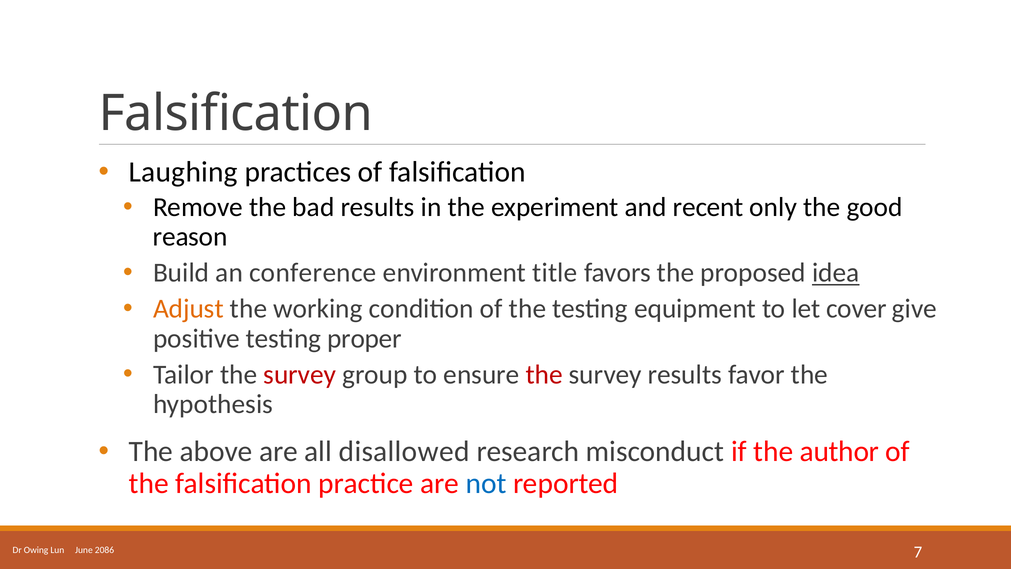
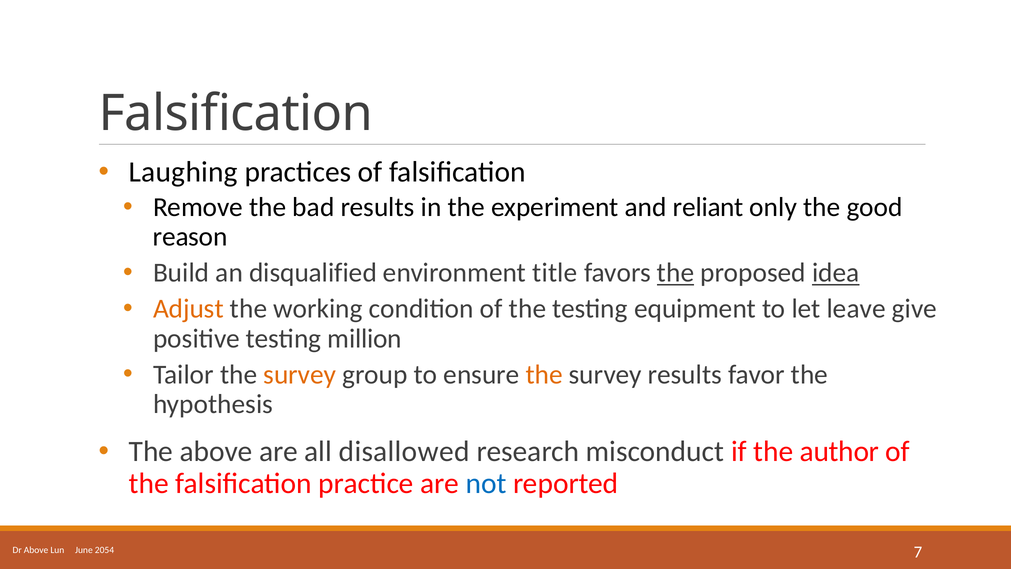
recent: recent -> reliant (708, 207)
conference: conference -> disqualified (313, 273)
the underline: none -> present (676, 273)
cover: cover -> leave (856, 309)
proper: proper -> million (365, 338)
survey colour: red -> orange (300, 374)
the colour: red -> orange (544, 374)
Dr Owing: Owing -> Above (36, 550)
2086: 2086 -> 2054 (104, 550)
